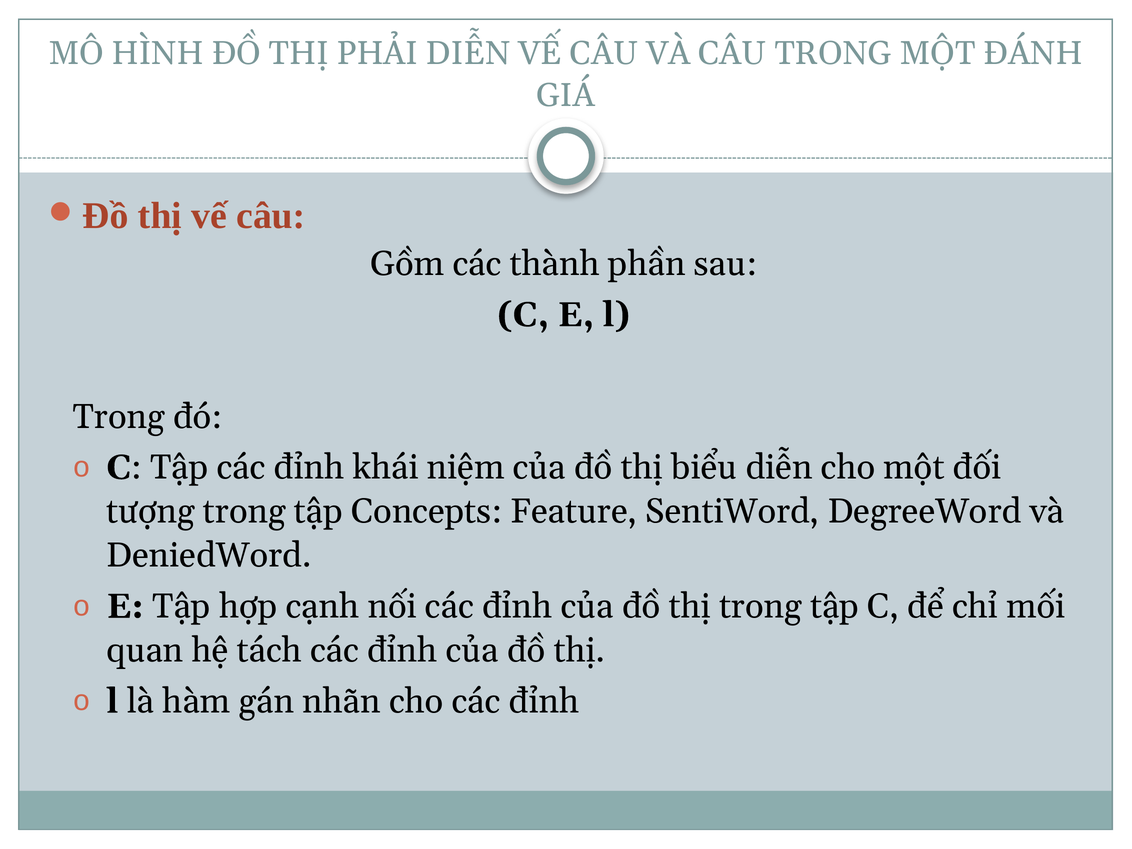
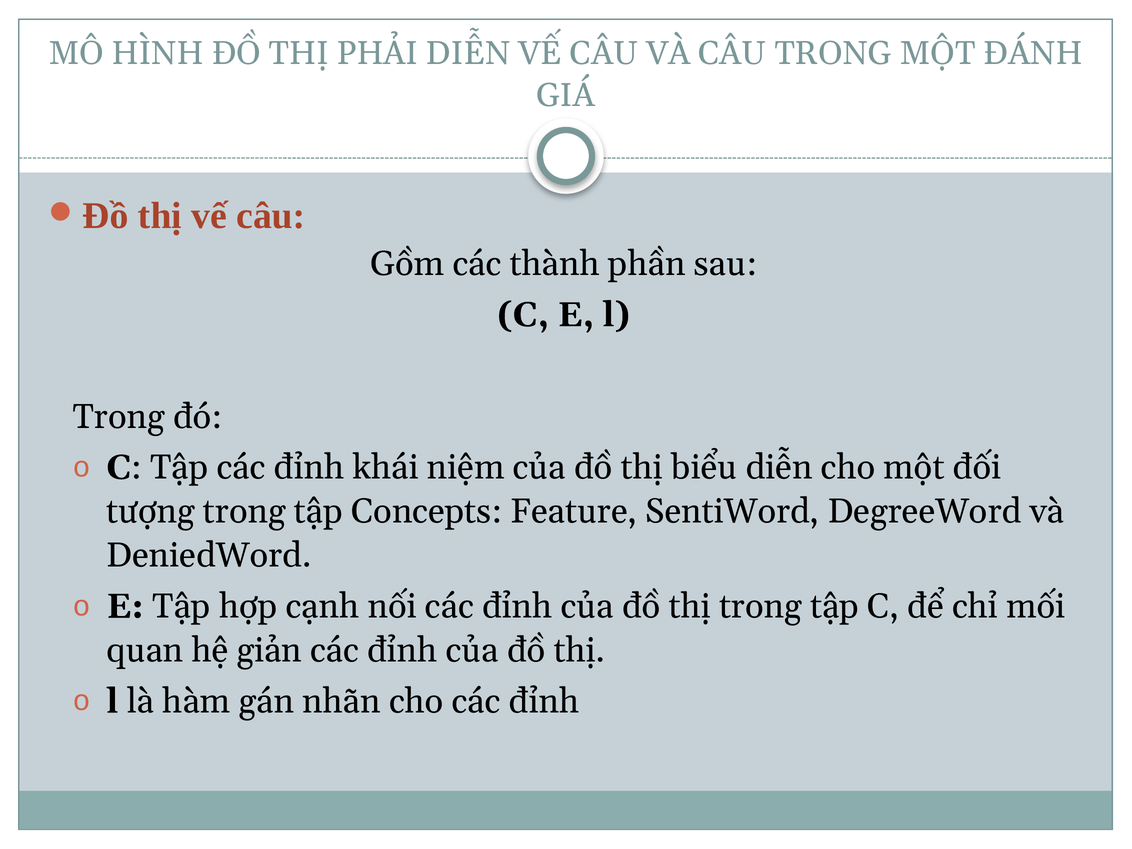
tách: tách -> giản (269, 650)
